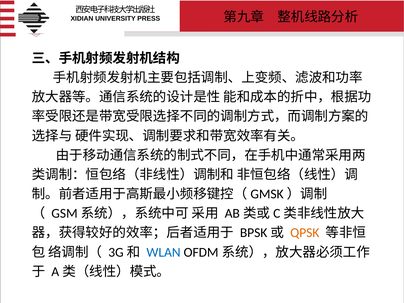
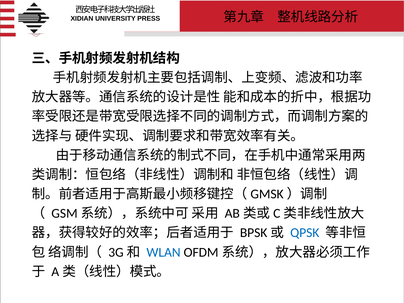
QPSK colour: orange -> blue (305, 233)
